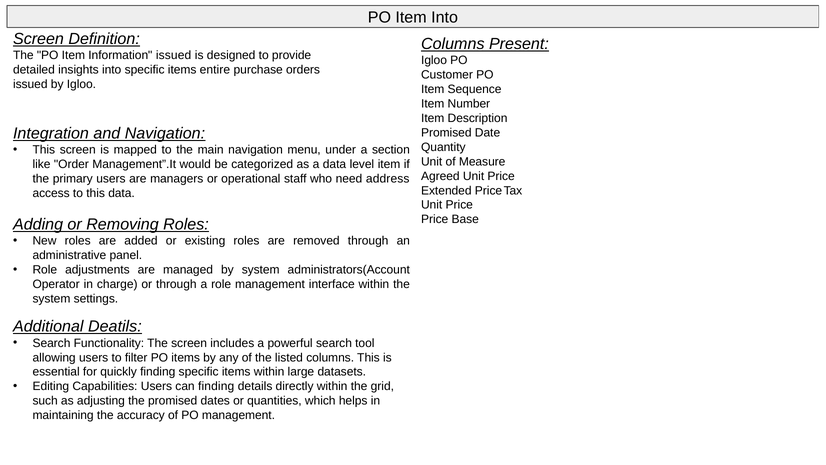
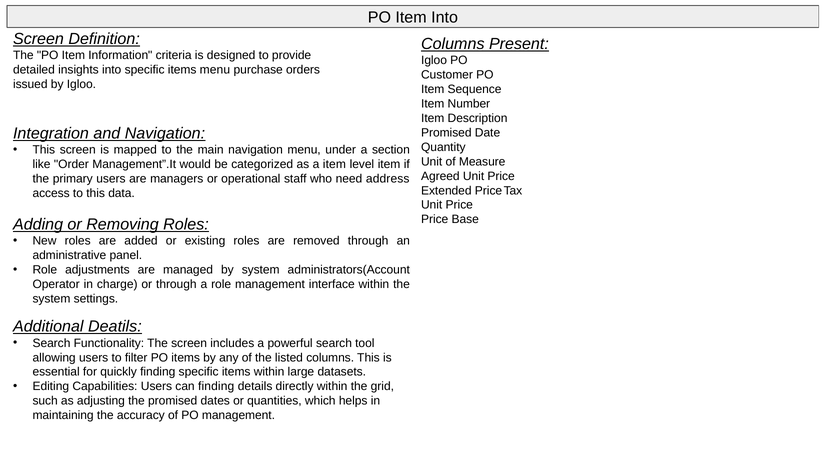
Information issued: issued -> criteria (174, 55)
items entire: entire -> menu (215, 70)
a data: data -> item (334, 164)
